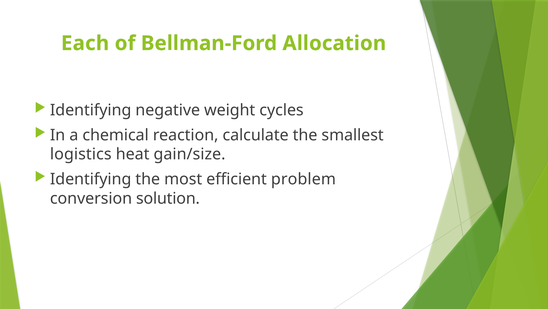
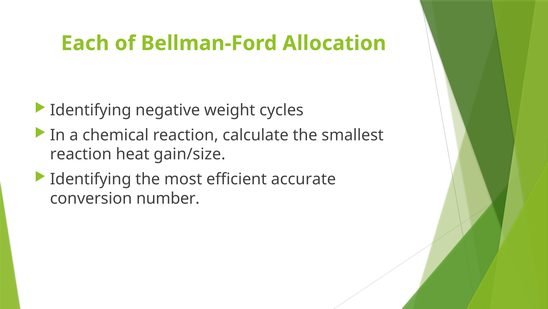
logistics: logistics -> reaction (81, 154)
problem: problem -> accurate (303, 179)
solution: solution -> number (168, 198)
